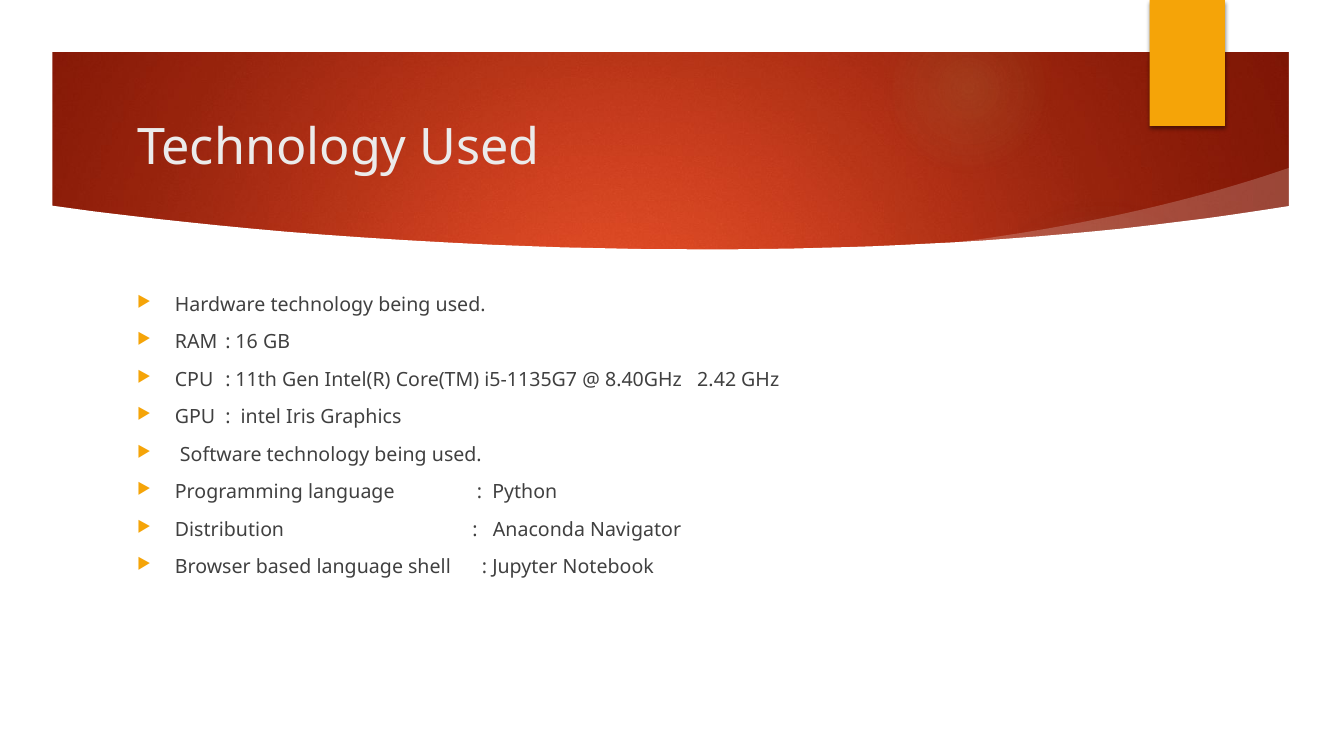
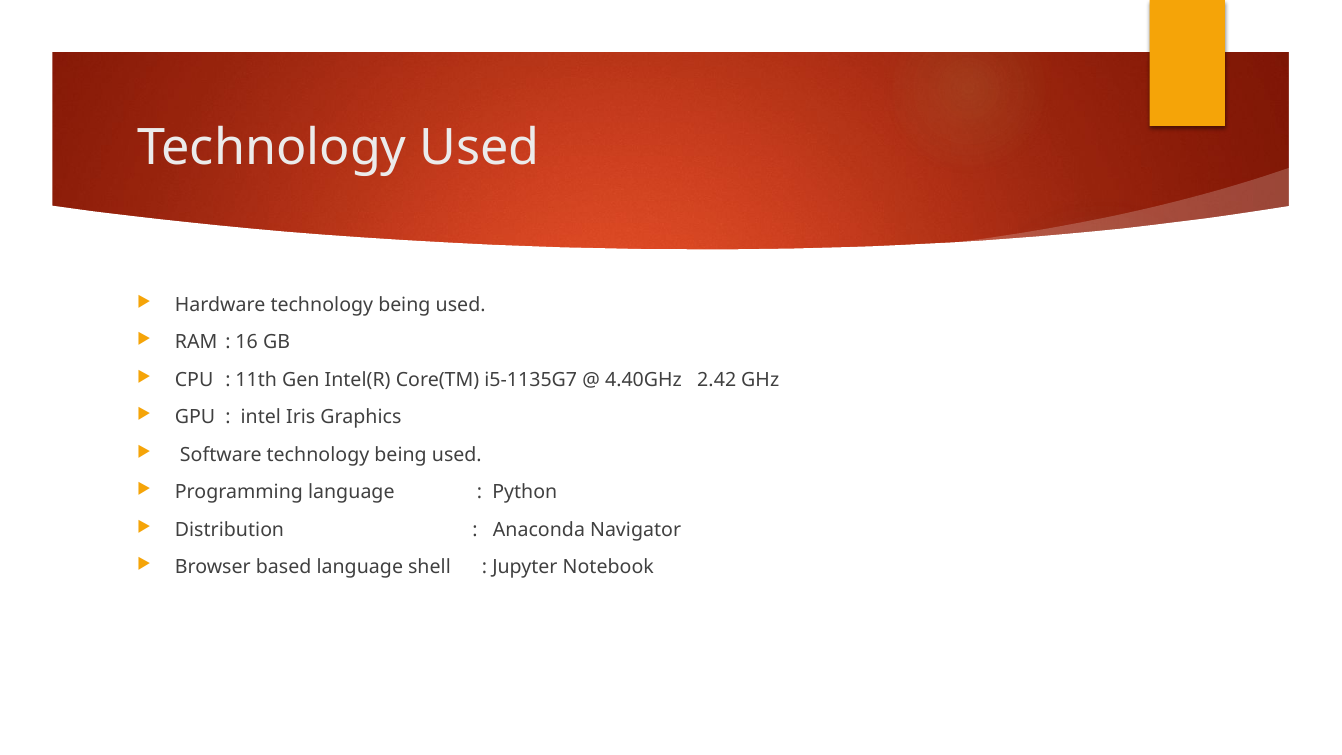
8.40GHz: 8.40GHz -> 4.40GHz (644, 380)
